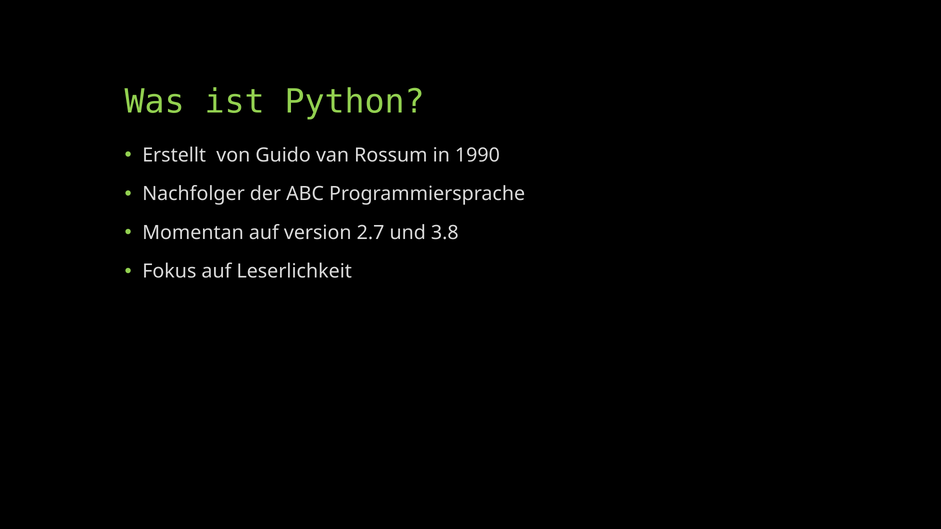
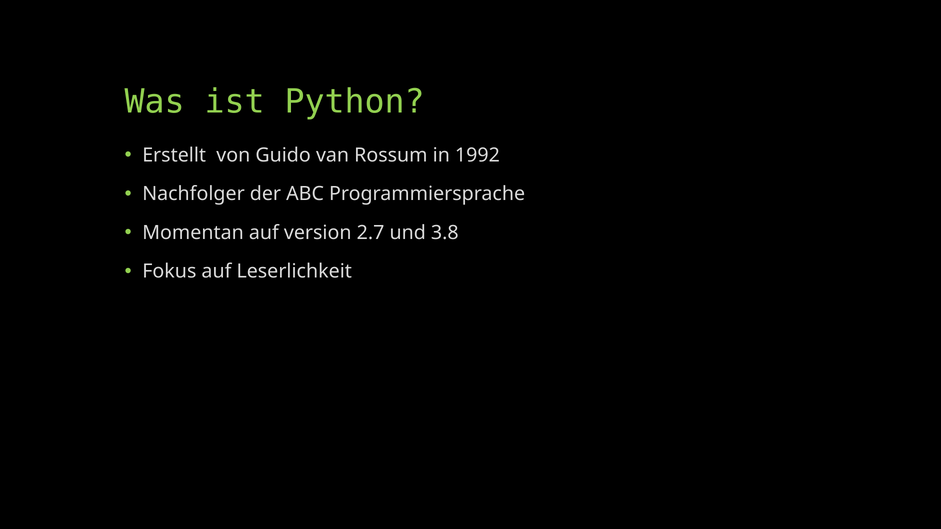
1990: 1990 -> 1992 (477, 155)
